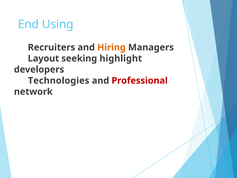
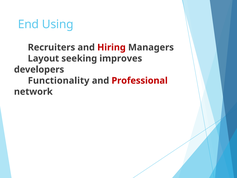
Hiring colour: orange -> red (111, 47)
highlight: highlight -> improves (121, 58)
Technologies: Technologies -> Functionality (59, 80)
